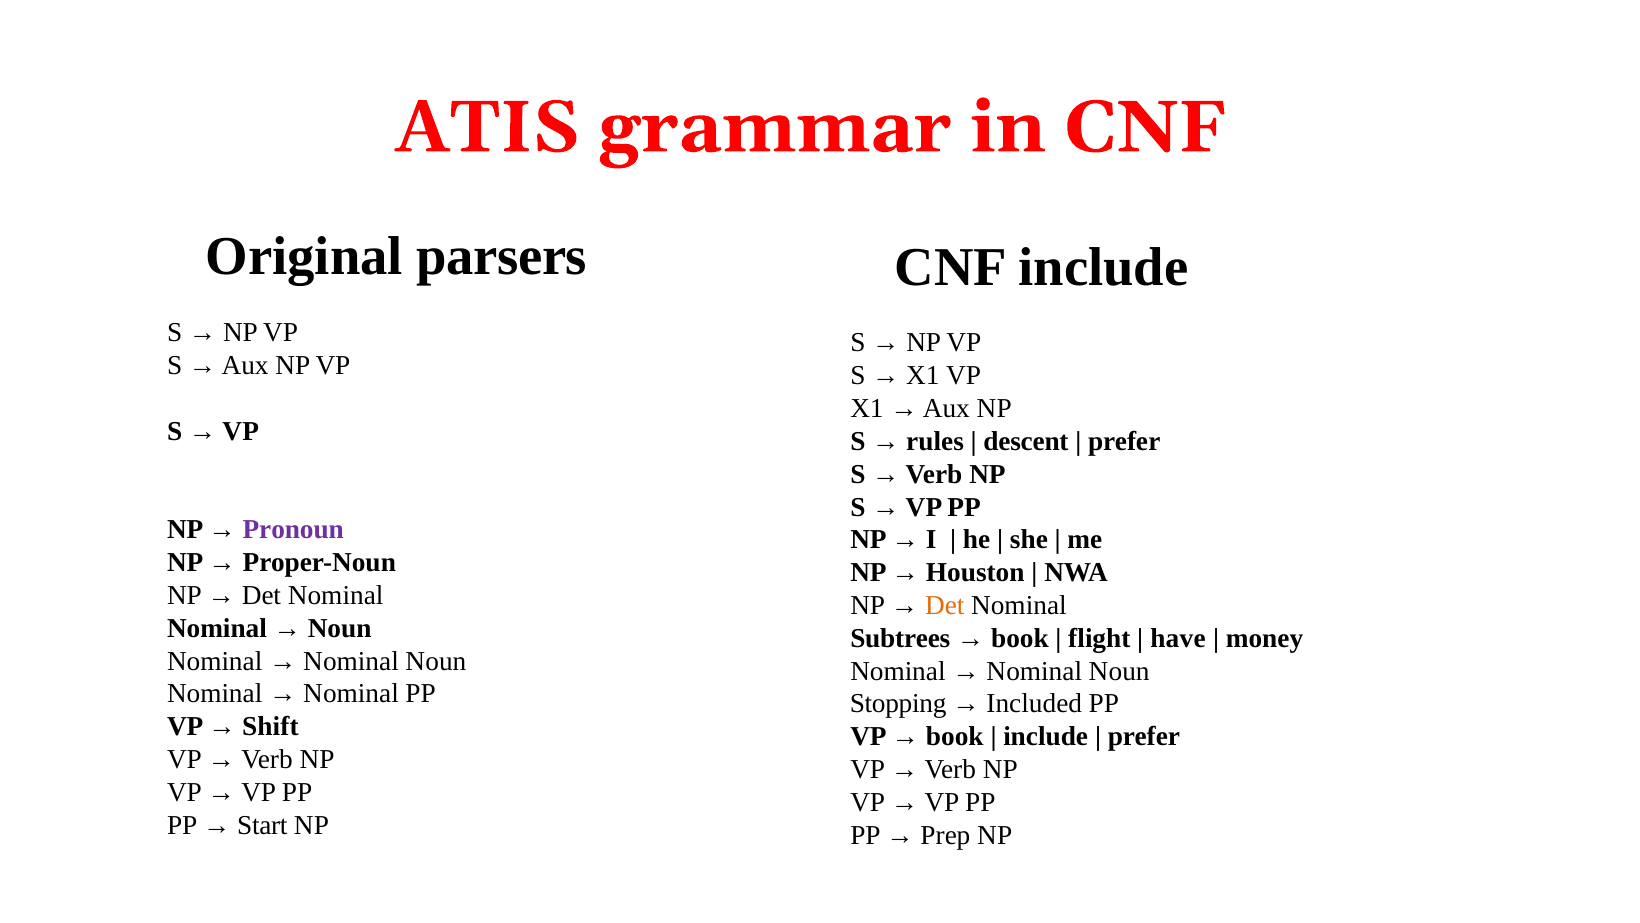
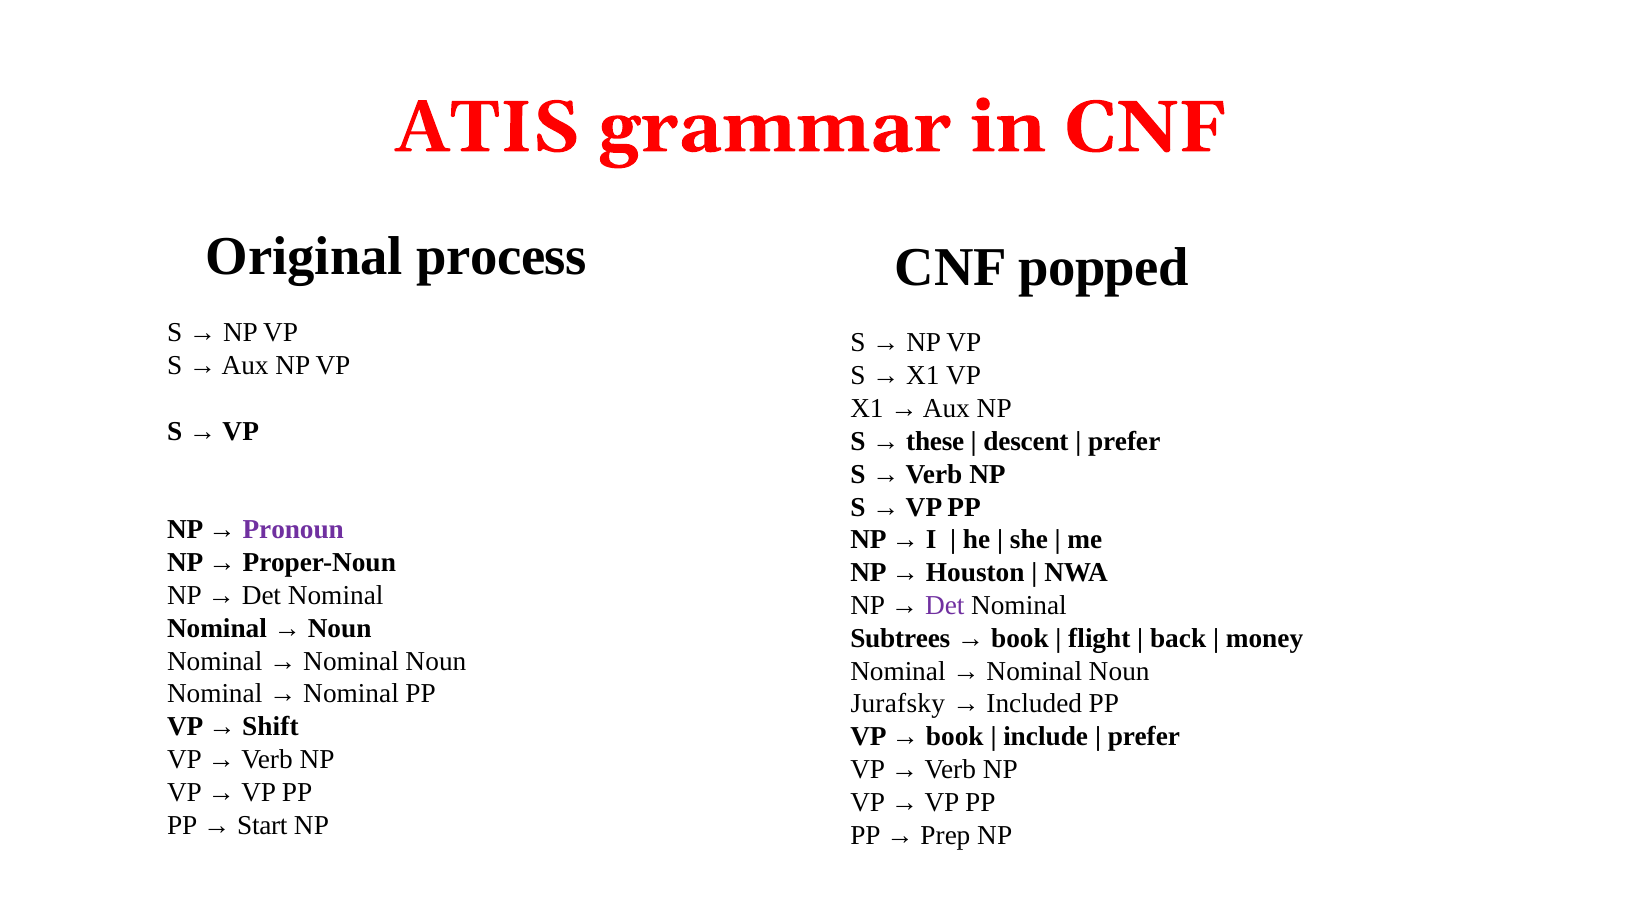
parsers: parsers -> process (502, 257)
CNF include: include -> popped (1104, 267)
rules: rules -> these (935, 441)
Det colour: orange -> purple (945, 605)
have: have -> back (1178, 638)
Stopping: Stopping -> Jurafsky (898, 704)
